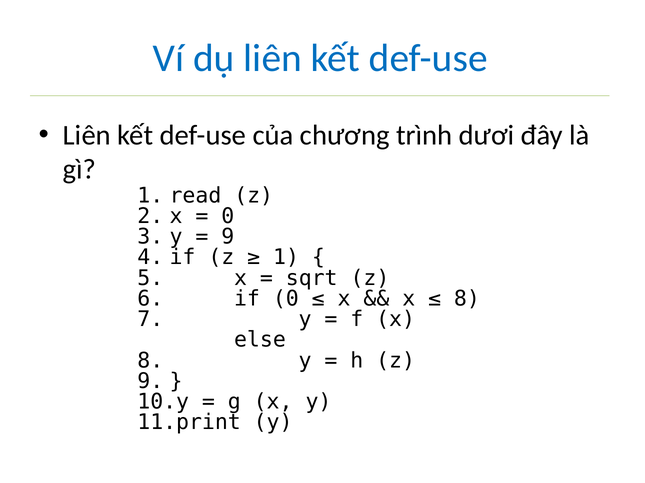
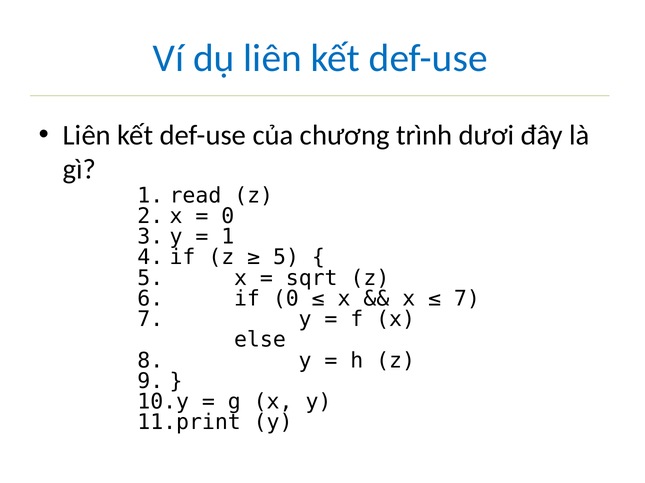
9: 9 -> 1 (228, 237)
1: 1 -> 5 (286, 258)
8: 8 -> 7 (467, 299)
